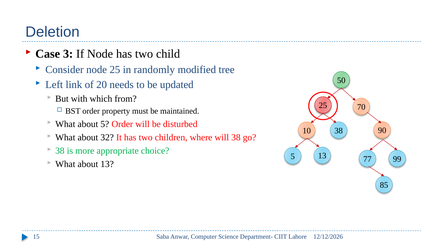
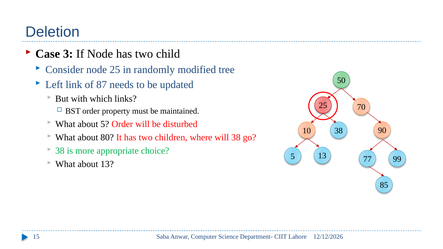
20: 20 -> 87 (102, 85)
from: from -> links (126, 99)
32: 32 -> 80 (107, 137)
